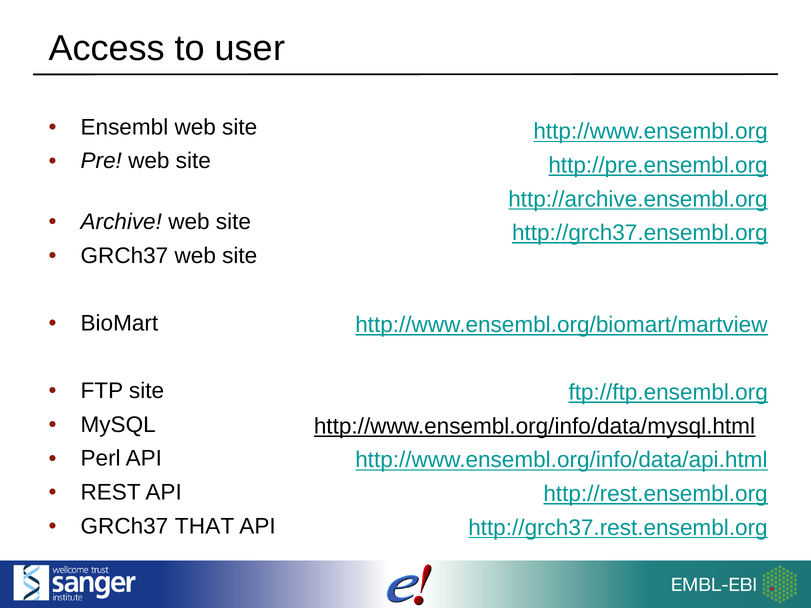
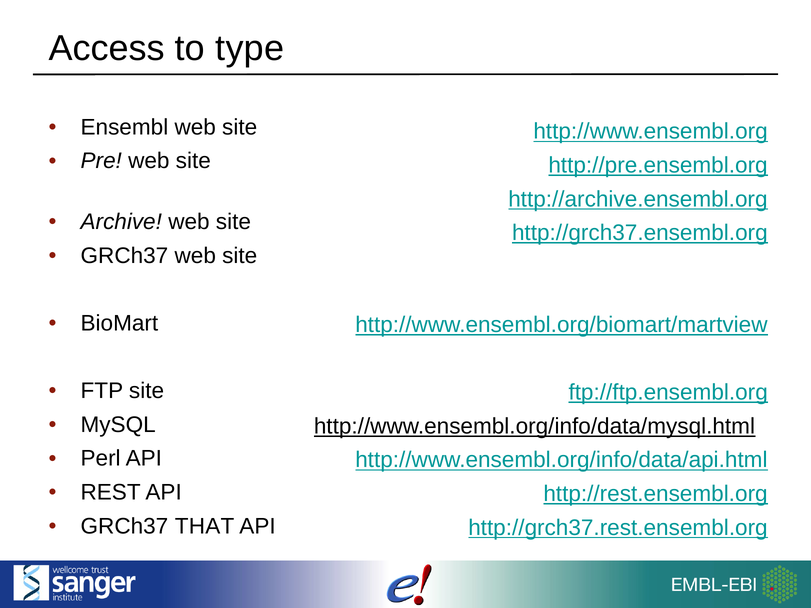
user: user -> type (250, 48)
